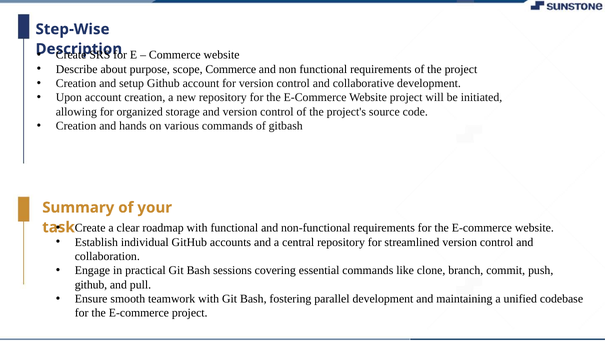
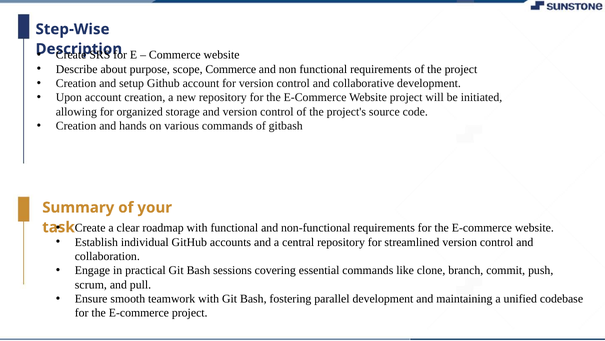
github: github -> scrum (91, 284)
